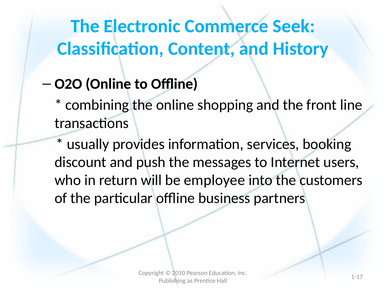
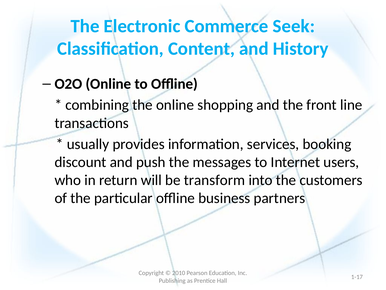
employee: employee -> transform (215, 180)
